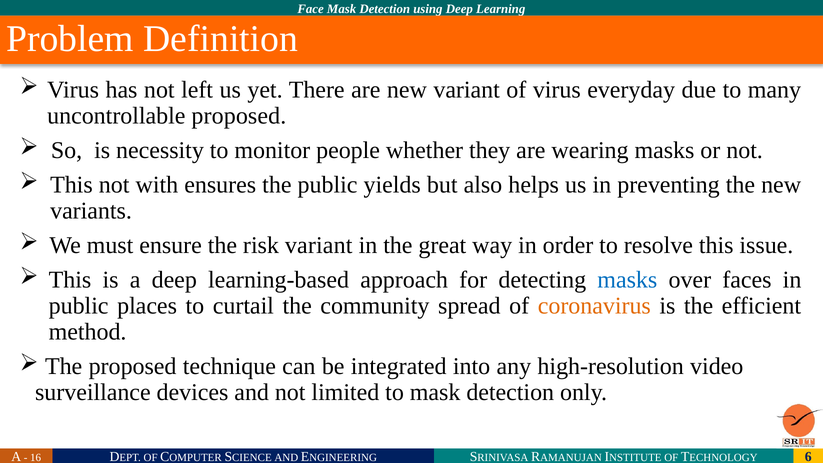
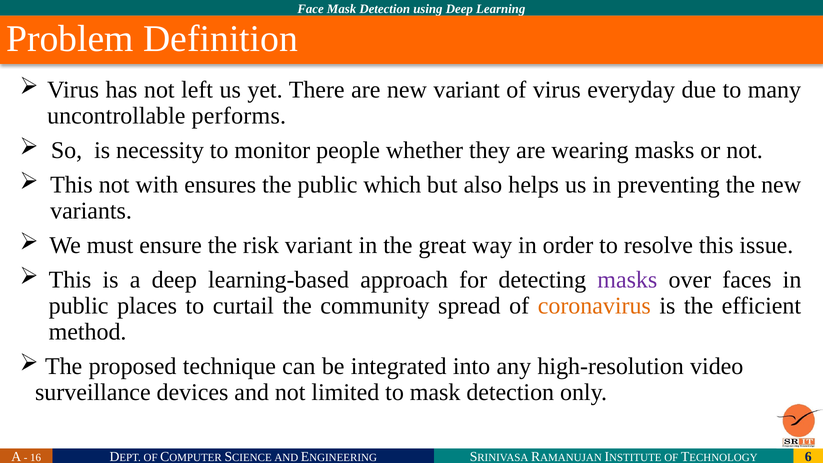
uncontrollable proposed: proposed -> performs (239, 116)
yields: yields -> which (392, 185)
masks colour: blue -> purple (627, 280)
